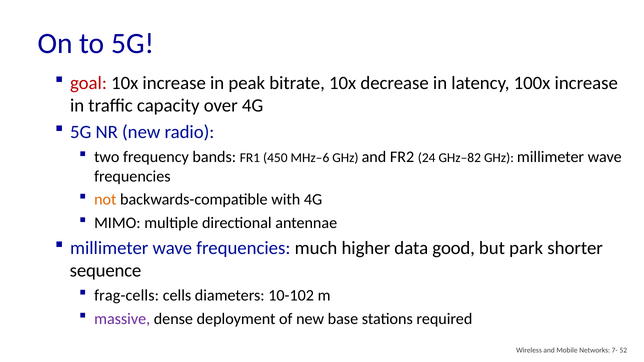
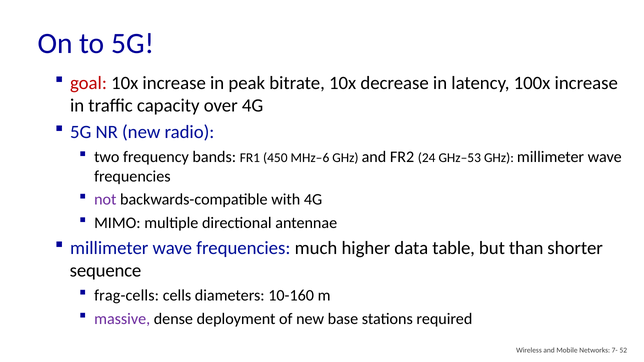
GHz–82: GHz–82 -> GHz–53 (460, 158)
not colour: orange -> purple (105, 200)
good: good -> table (454, 248)
park: park -> than (526, 248)
10-102: 10-102 -> 10-160 (291, 296)
